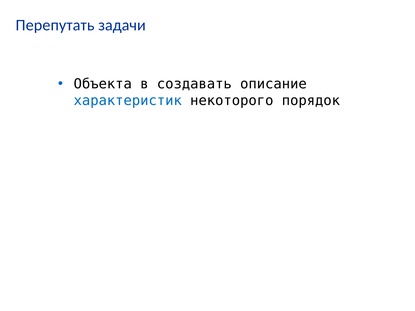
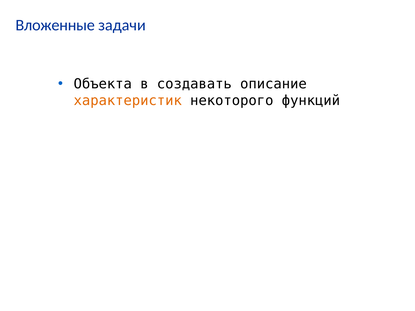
Перепутать: Перепутать -> Вложенные (55, 25)
характеристик colour: blue -> orange (128, 101)
порядок: порядок -> функций (311, 101)
